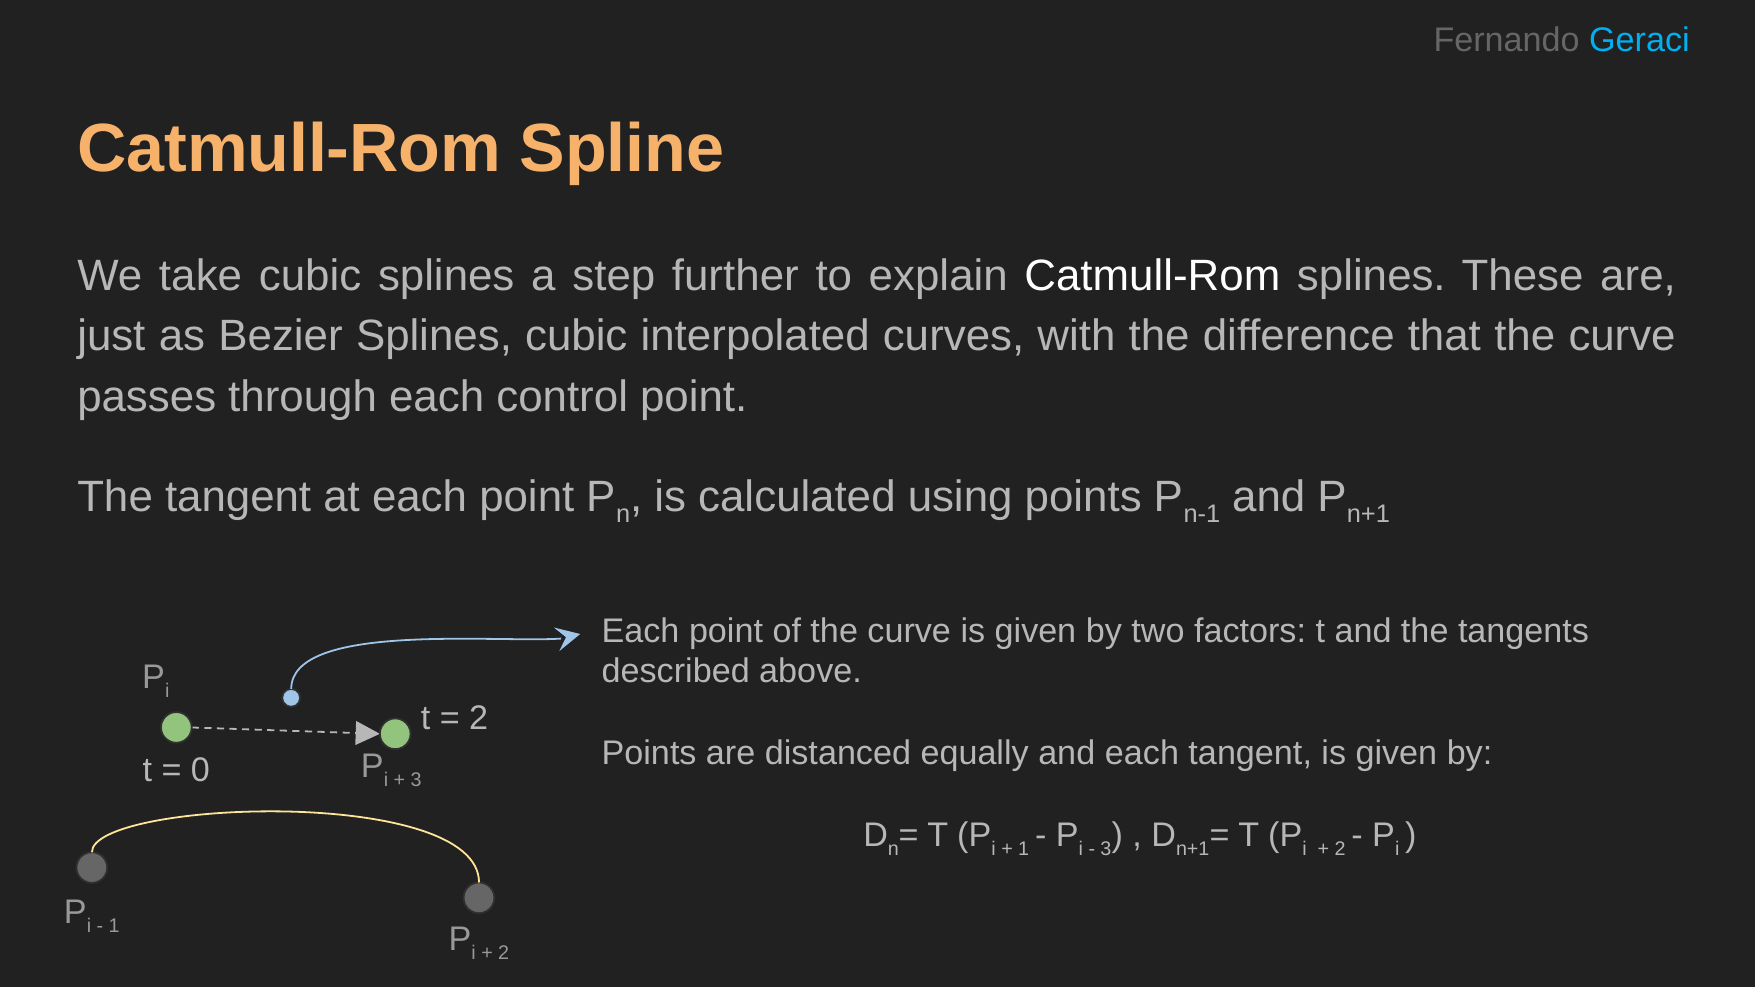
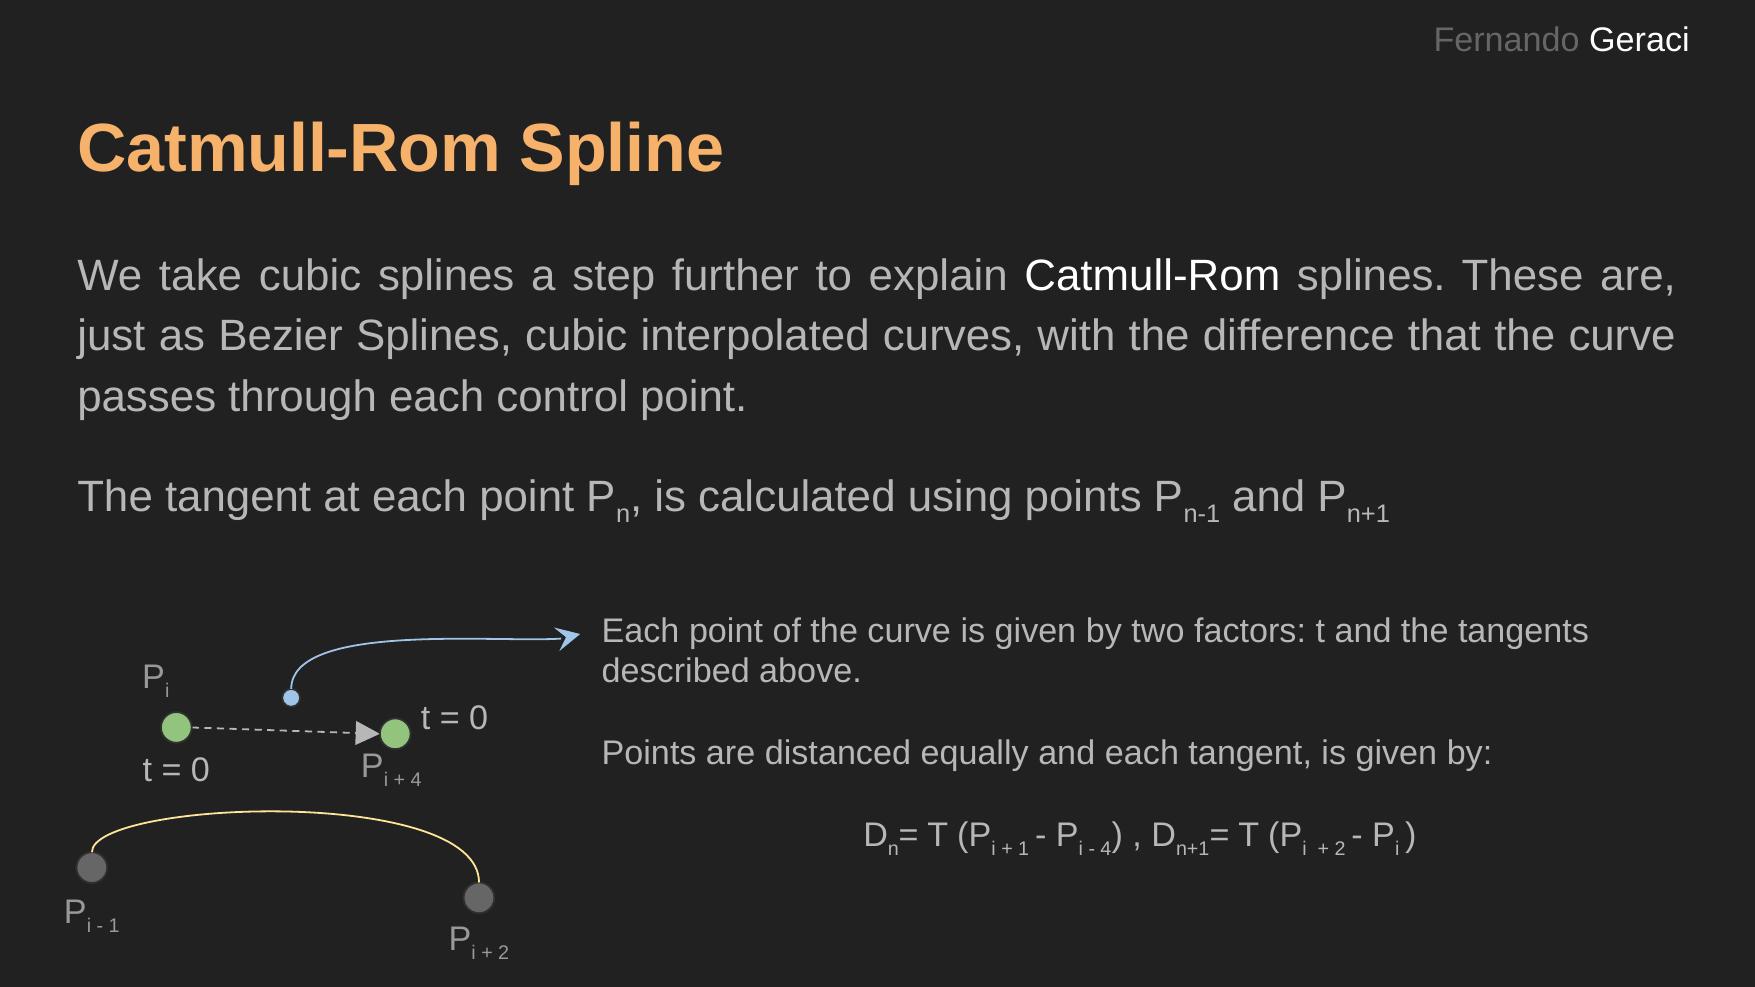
Geraci colour: light blue -> white (1639, 40)
2: 2 -> 0 (479, 718)
3: 3 -> 4 (416, 780)
3: 3 -> 4 (1106, 849)
